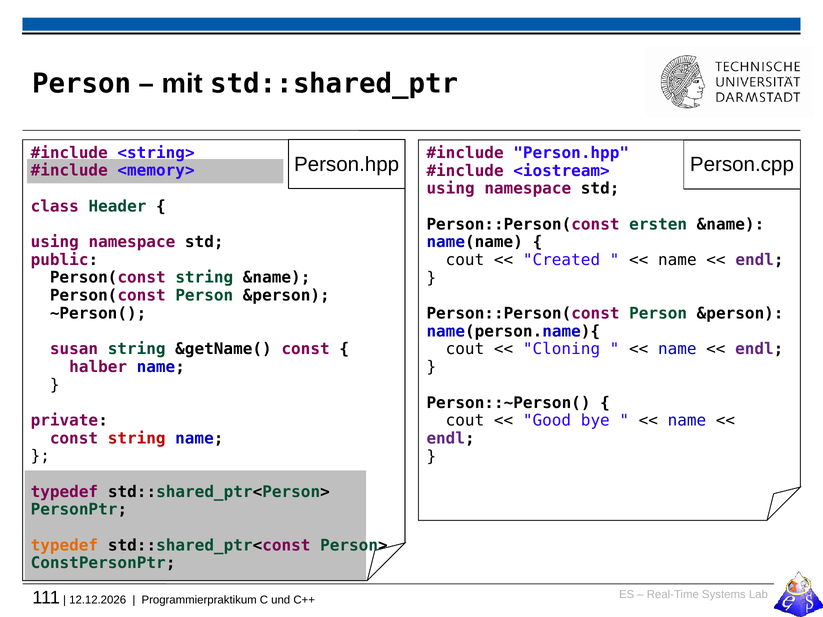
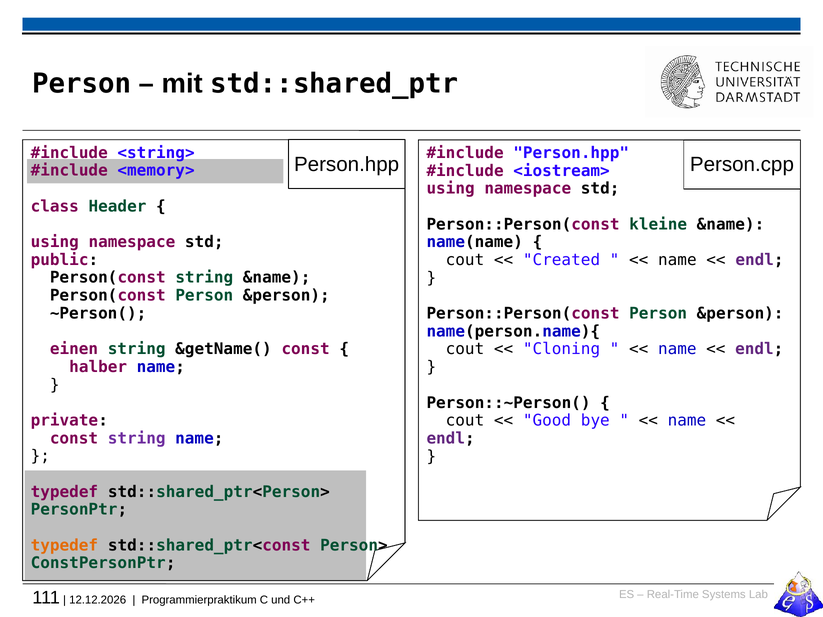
ersten: ersten -> kleine (658, 224)
susan: susan -> einen (74, 349)
string colour: red -> purple (137, 438)
